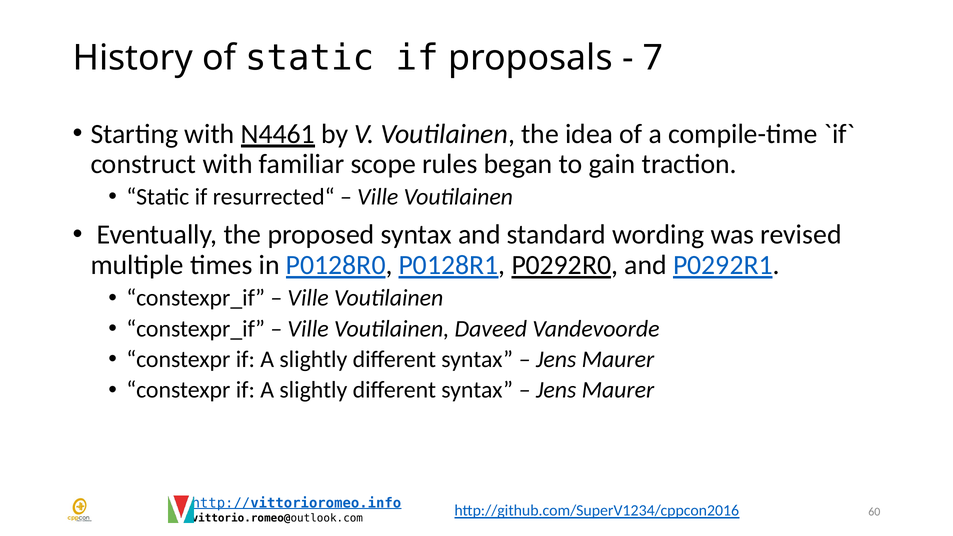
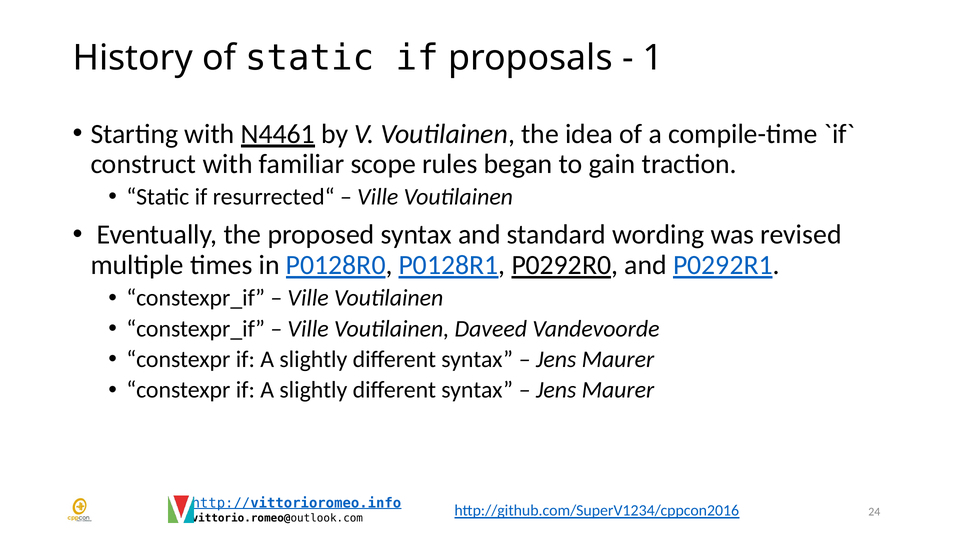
7: 7 -> 1 (653, 58)
60: 60 -> 24 (874, 512)
